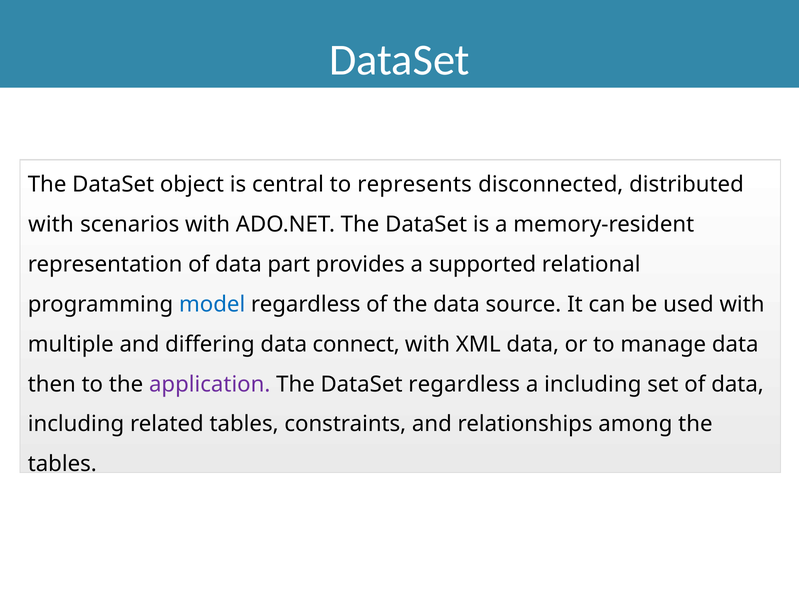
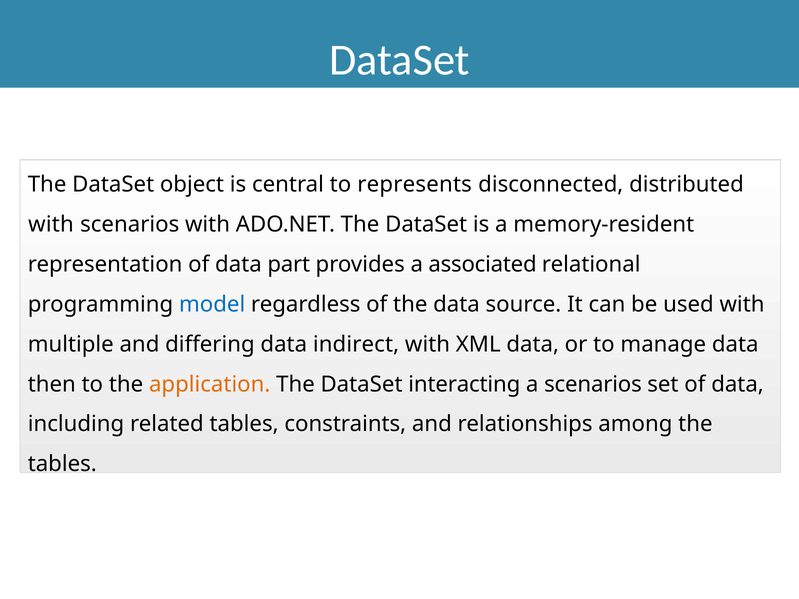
supported: supported -> associated (483, 265)
connect: connect -> indirect (356, 344)
application colour: purple -> orange (210, 384)
DataSet regardless: regardless -> interacting (464, 384)
a including: including -> scenarios (593, 384)
